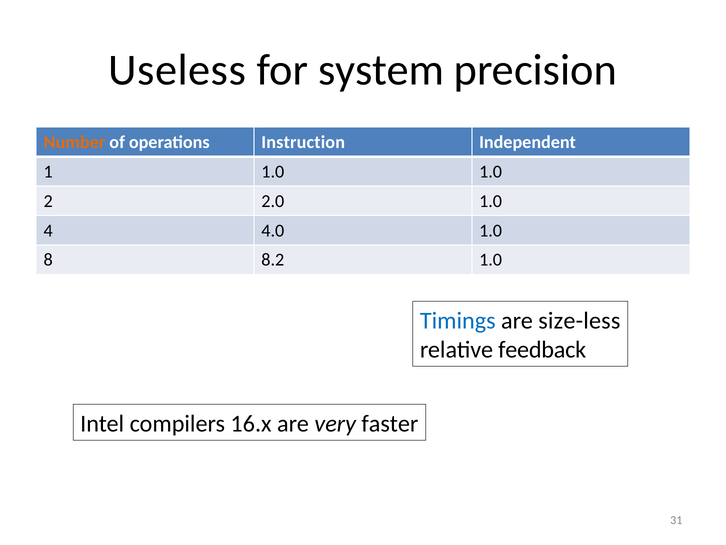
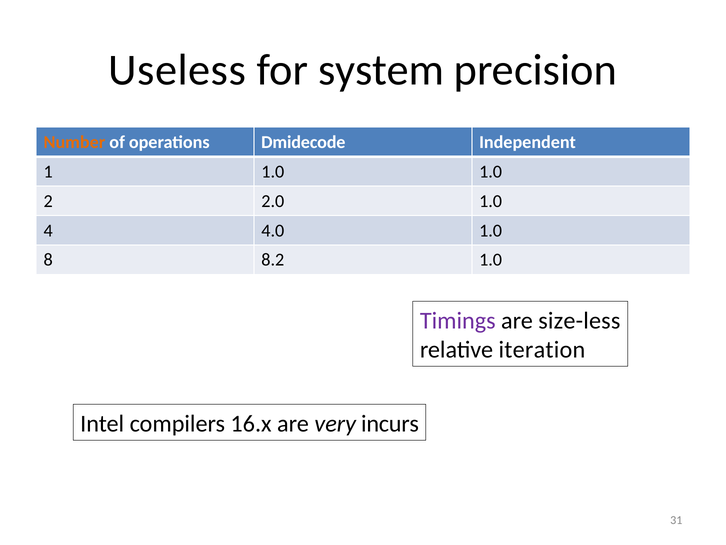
Instruction: Instruction -> Dmidecode (303, 142)
Timings colour: blue -> purple (458, 321)
feedback: feedback -> iteration (542, 350)
faster: faster -> incurs (390, 424)
